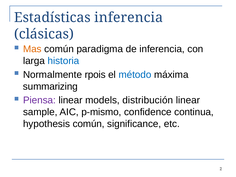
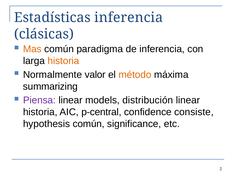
historia colour: blue -> orange (63, 61)
rpois: rpois -> valor (95, 75)
método colour: blue -> orange (135, 75)
sample: sample -> historia (40, 112)
p-mismo: p-mismo -> p-central (101, 112)
continua: continua -> consiste (194, 112)
